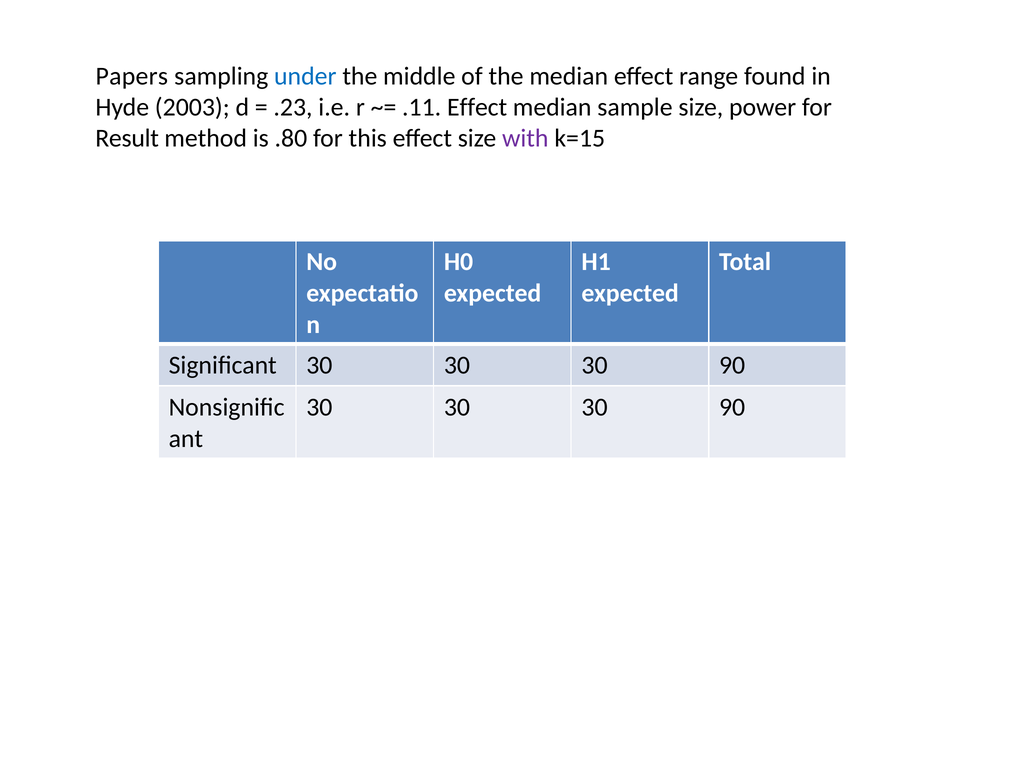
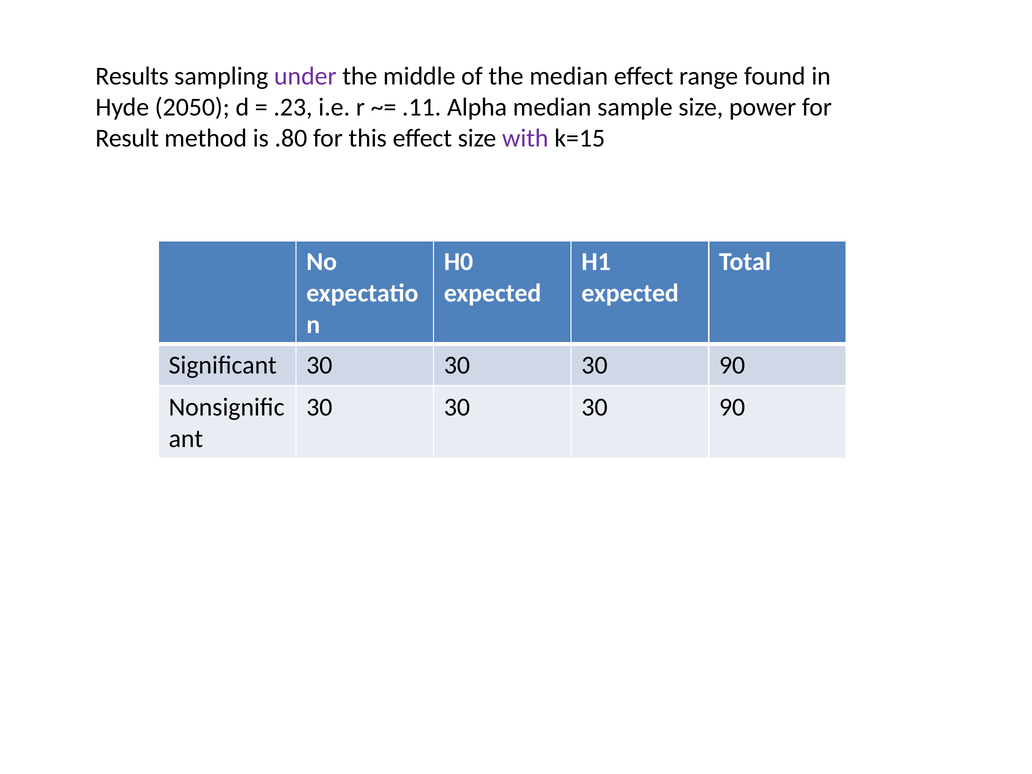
Papers: Papers -> Results (132, 76)
under colour: blue -> purple (305, 76)
2003: 2003 -> 2050 (192, 107)
.11 Effect: Effect -> Alpha (477, 107)
